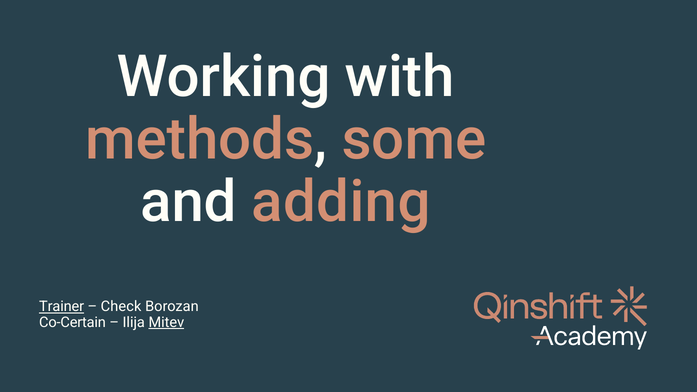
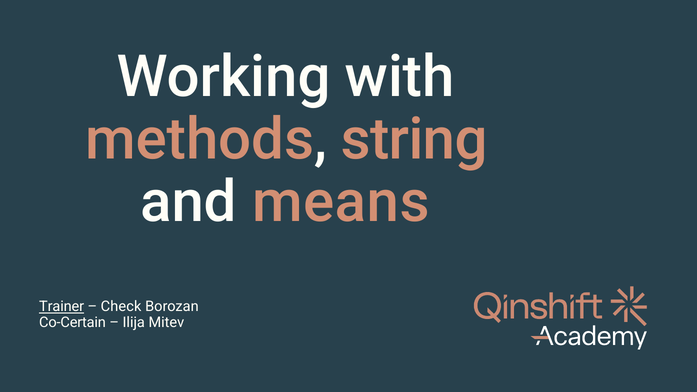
some: some -> string (414, 140)
adding: adding -> means (341, 202)
Mitev underline: present -> none (166, 322)
